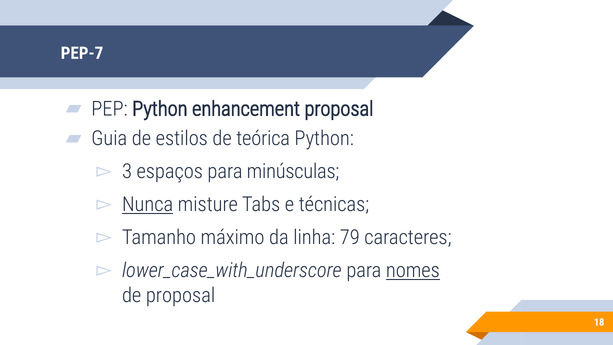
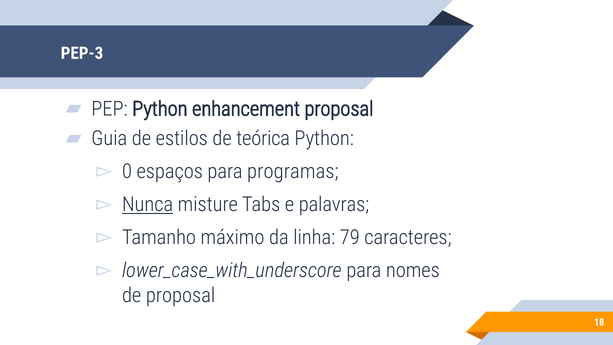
PEP-7: PEP-7 -> PEP-3 (82, 53)
3: 3 -> 0 (127, 171)
minúsculas: minúsculas -> programas (293, 171)
técnicas: técnicas -> palavras (334, 205)
nomes underline: present -> none (413, 271)
